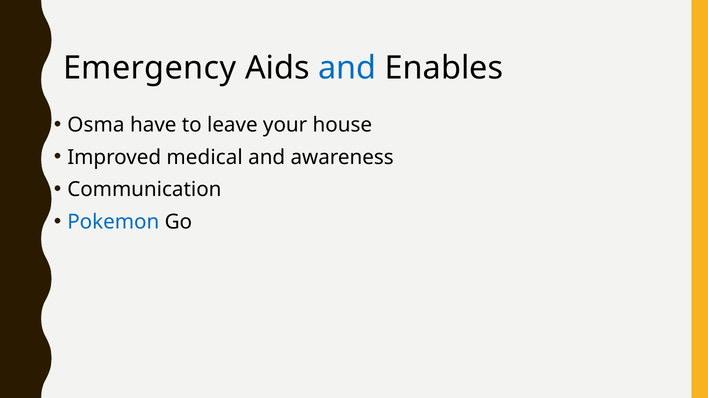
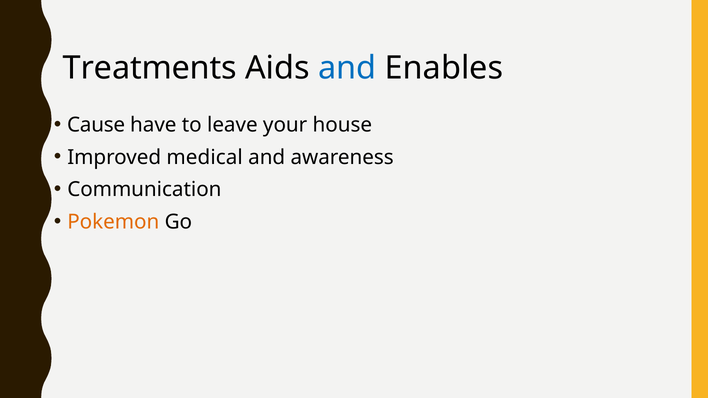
Emergency: Emergency -> Treatments (150, 68)
Osma: Osma -> Cause (96, 125)
Pokemon colour: blue -> orange (113, 222)
